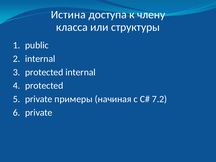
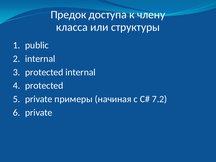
Истина: Истина -> Предок (68, 15)
